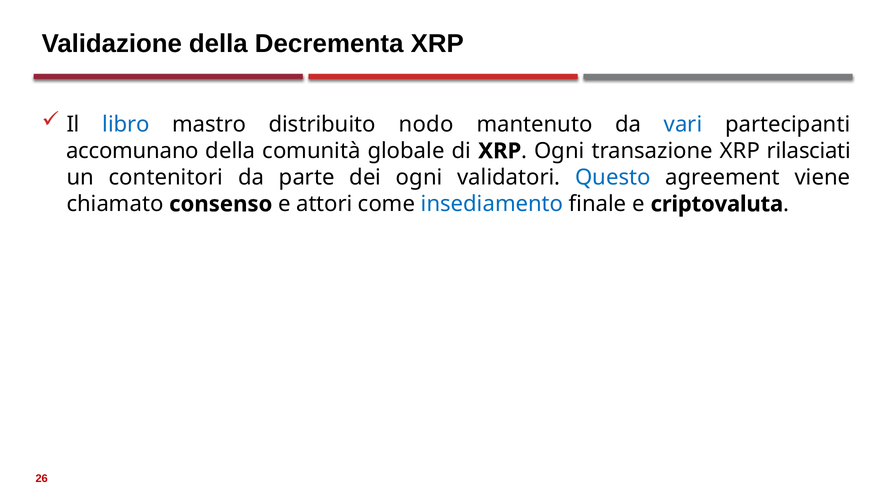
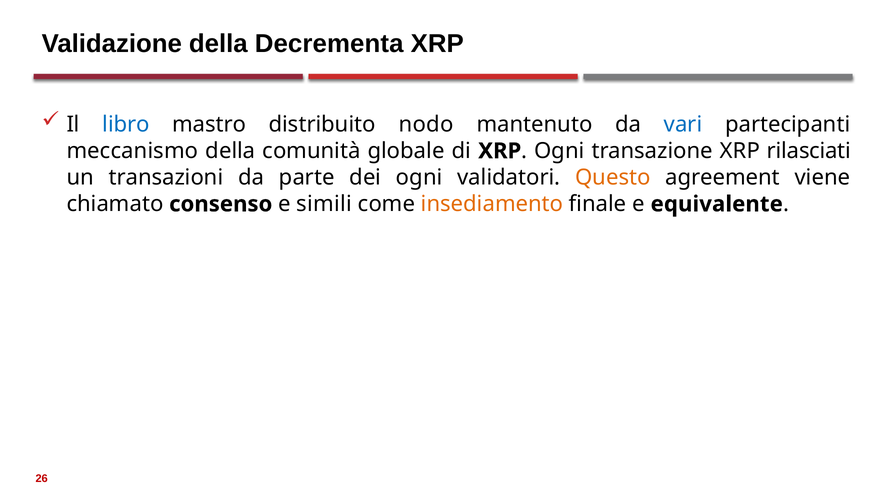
accomunano: accomunano -> meccanismo (132, 151)
contenitori: contenitori -> transazioni (166, 177)
Questo colour: blue -> orange (613, 177)
attori: attori -> simili (324, 204)
insediamento colour: blue -> orange (492, 204)
criptovaluta: criptovaluta -> equivalente (717, 204)
